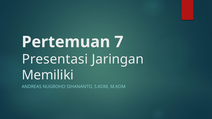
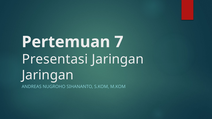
Memiliki: Memiliki -> Jaringan (48, 75)
